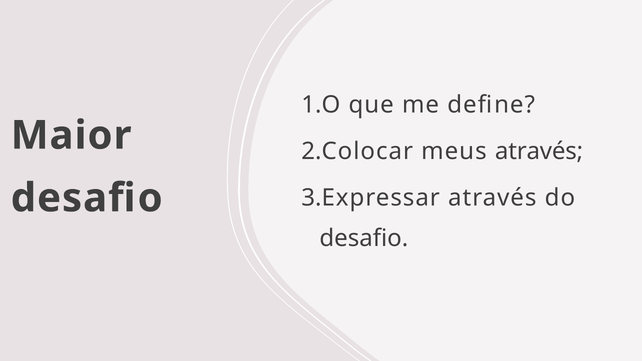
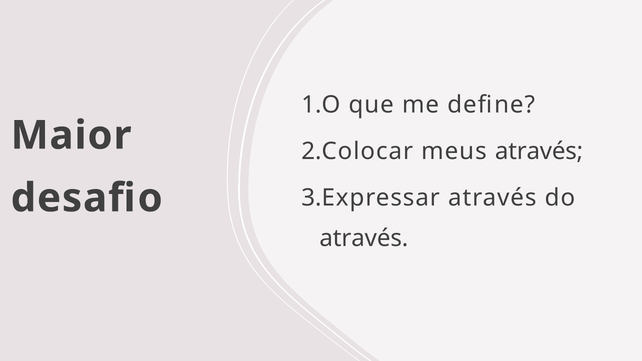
desafio: desafio -> através (364, 238)
